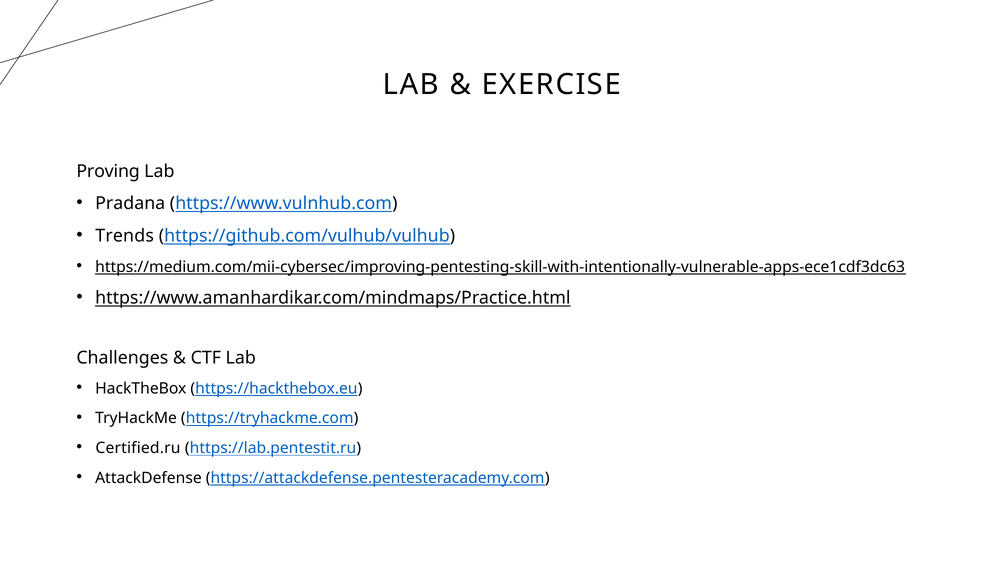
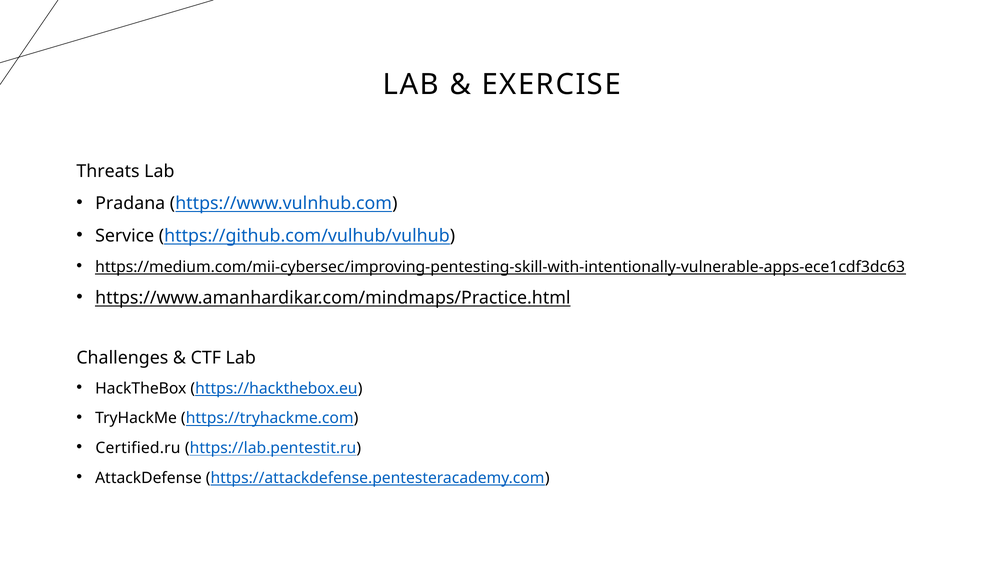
Proving: Proving -> Threats (108, 172)
Trends: Trends -> Service (125, 236)
